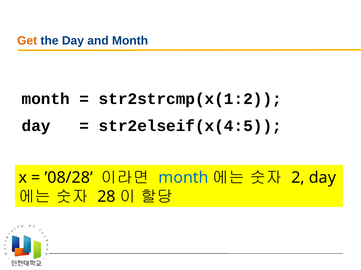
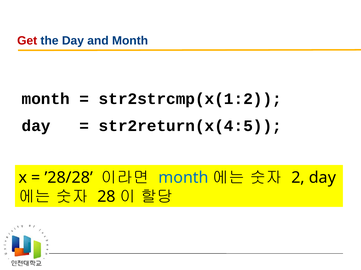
Get colour: orange -> red (27, 41)
str2elseif(x(4:5: str2elseif(x(4:5 -> str2return(x(4:5 (190, 126)
’08/28: ’08/28 -> ’28/28 (69, 178)
